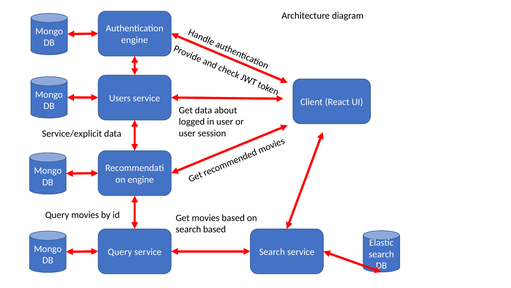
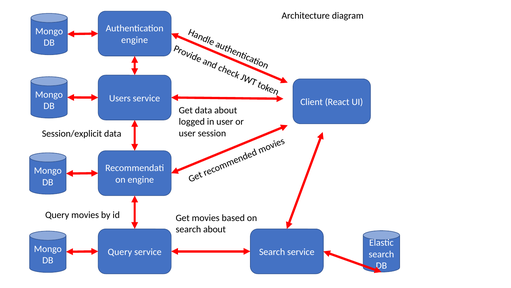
Service/explicit: Service/explicit -> Session/explicit (72, 133)
search based: based -> about (215, 229)
